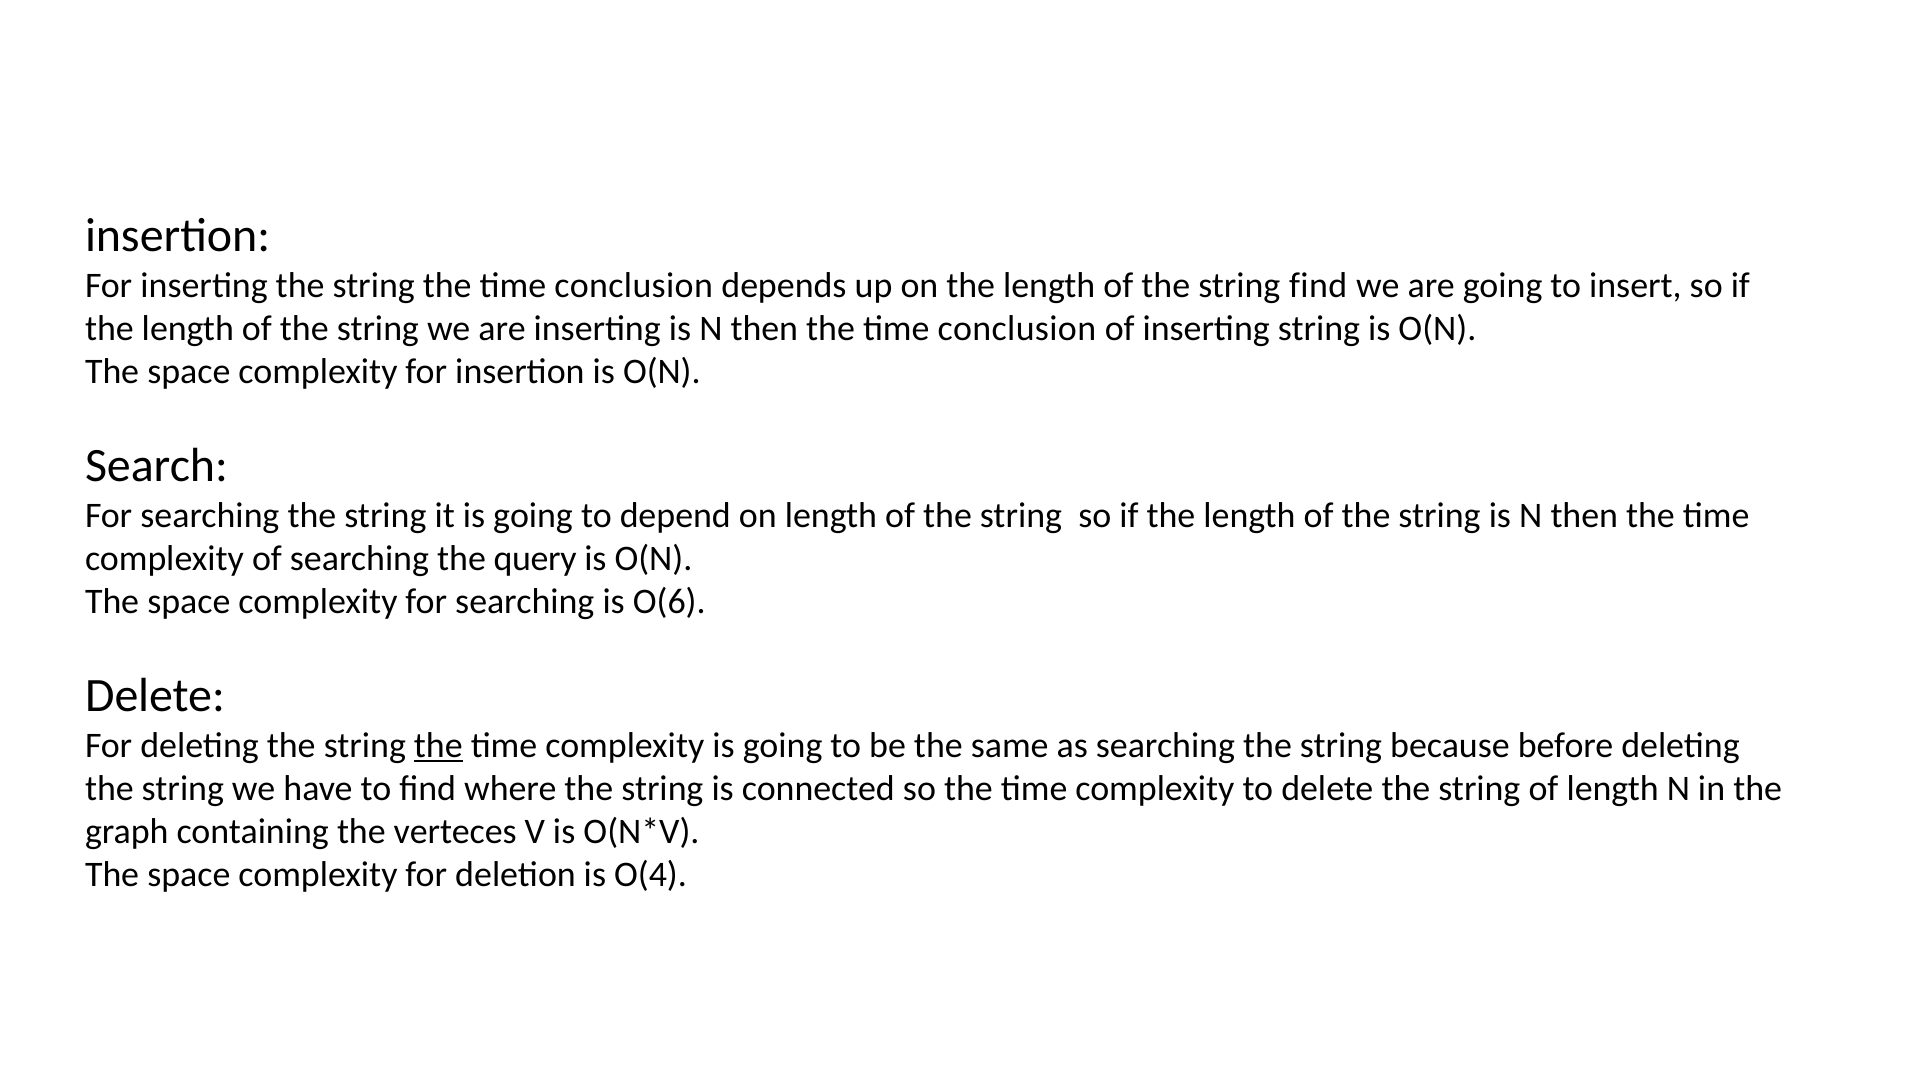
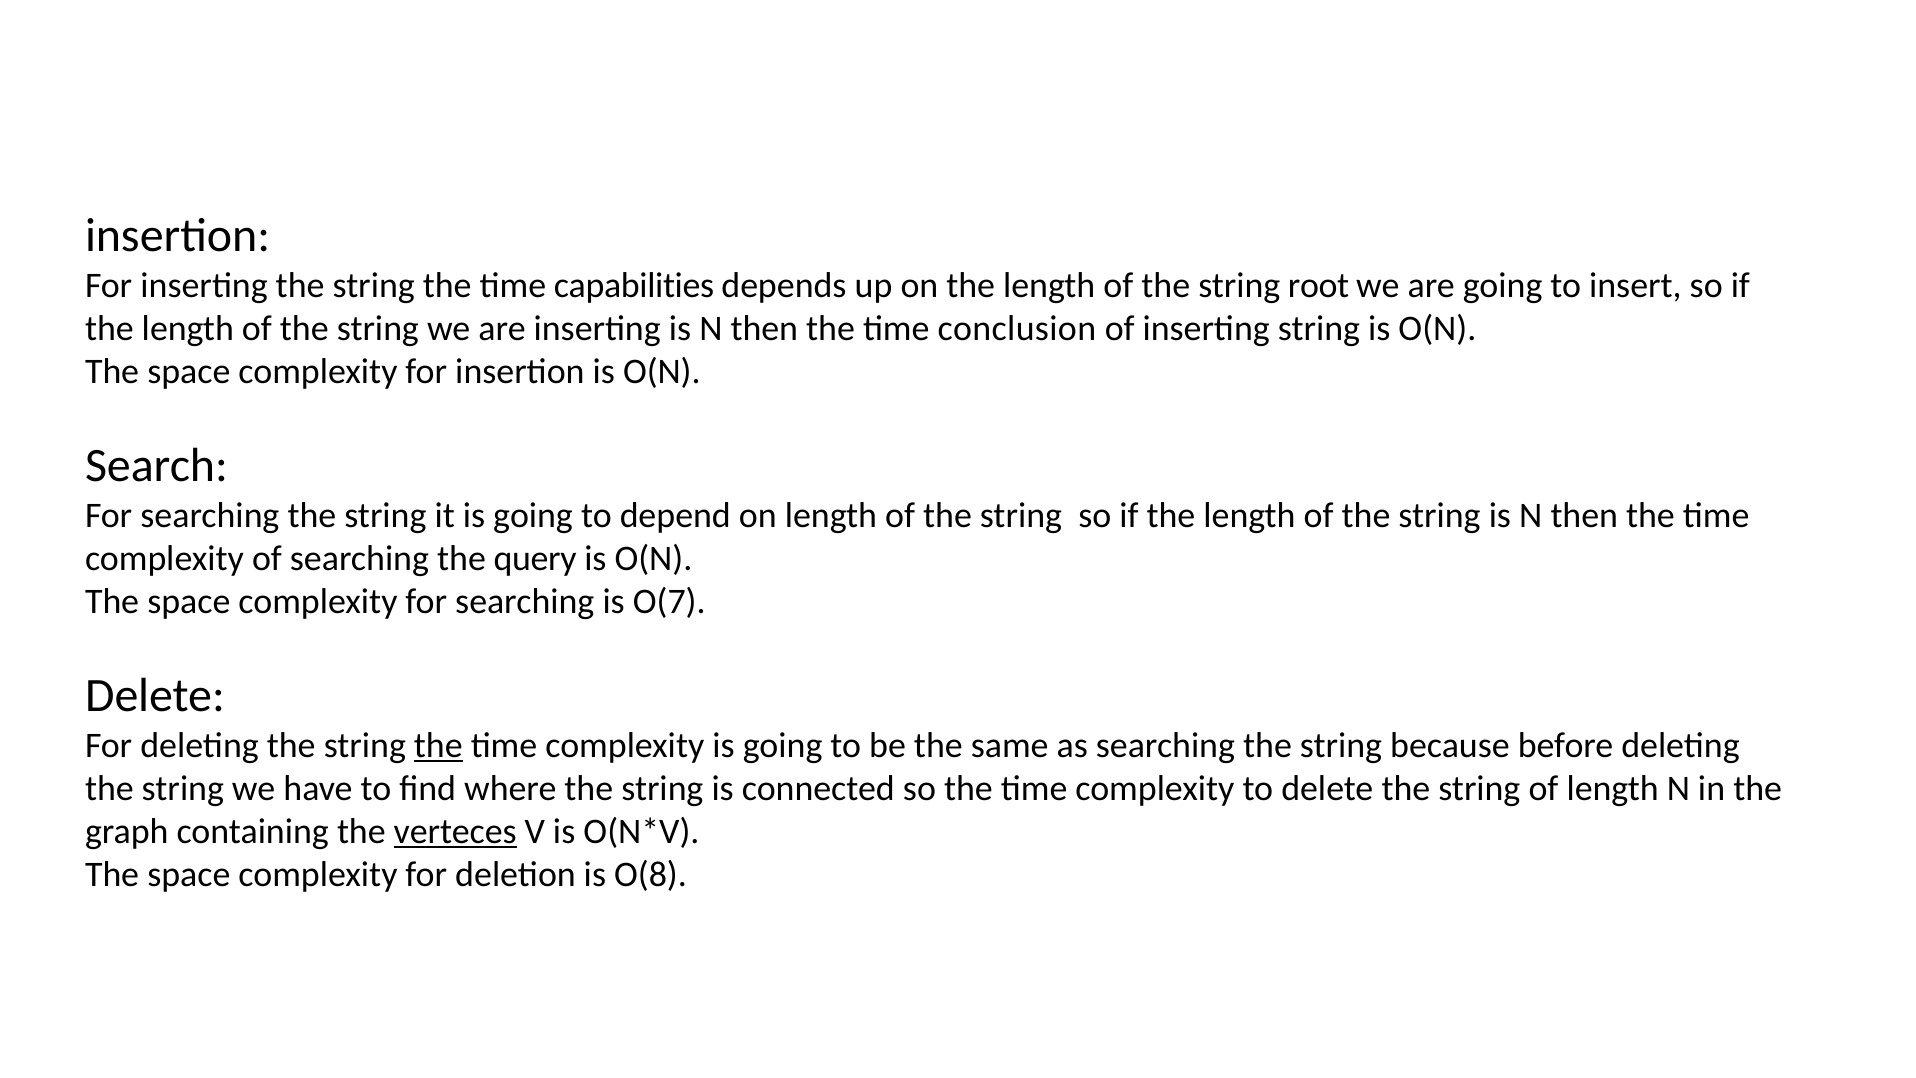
string the time conclusion: conclusion -> capabilities (634, 285)
string find: find -> root (1319, 285)
O(6: O(6 -> O(7 (669, 602)
verteces underline: none -> present (455, 832)
O(4: O(4 -> O(8 (651, 875)
